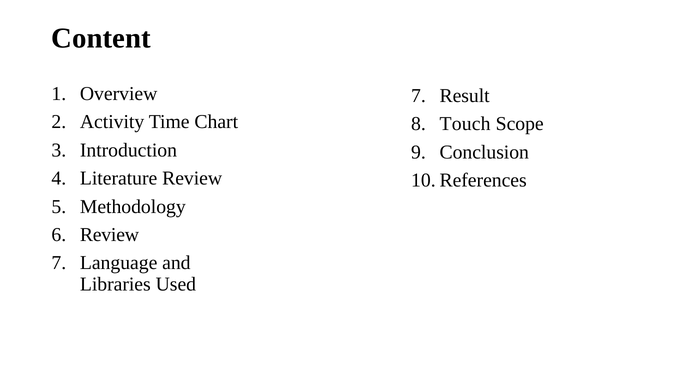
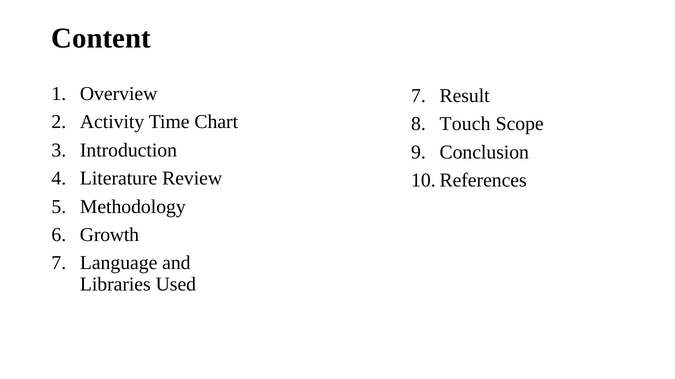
Review: Review -> Growth (109, 235)
